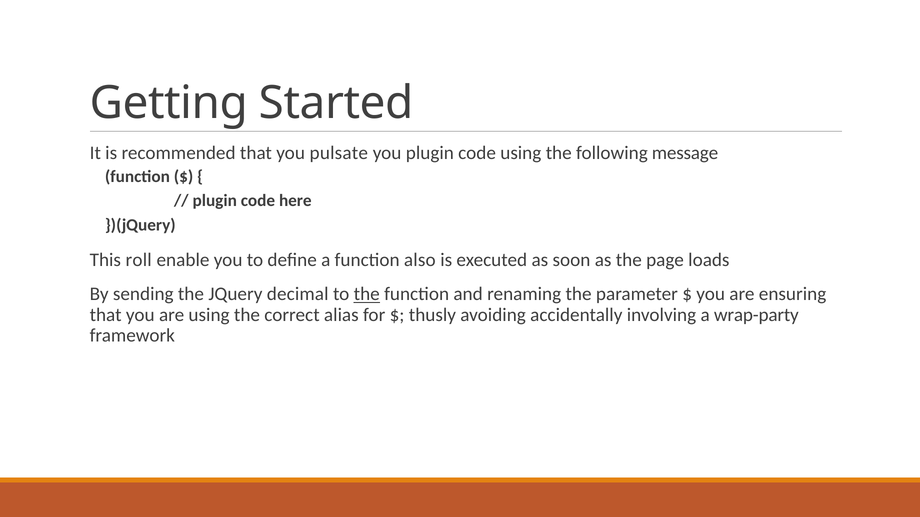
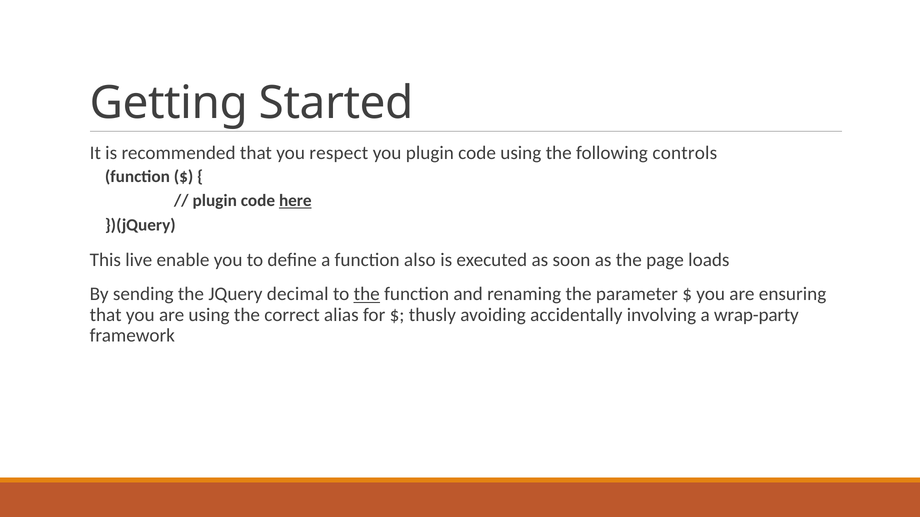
pulsate: pulsate -> respect (339, 153)
message: message -> controls (685, 153)
here underline: none -> present (295, 201)
roll: roll -> live (139, 260)
